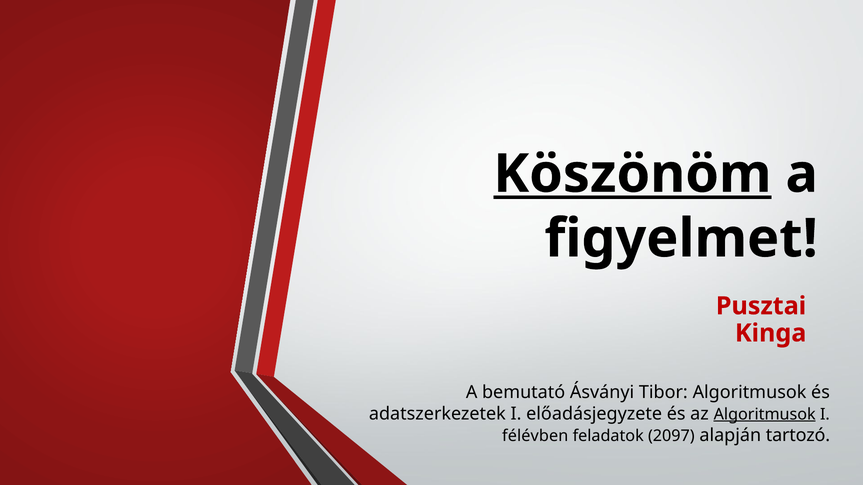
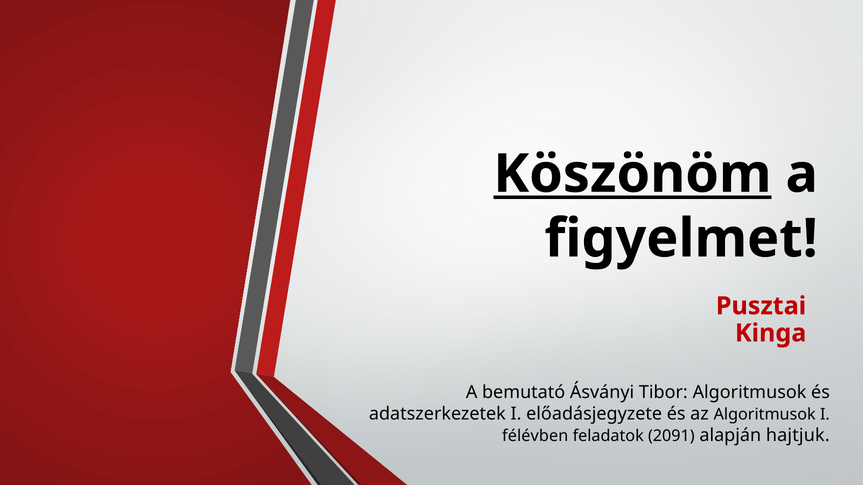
Algoritmusok underline: present -> none (765, 415)
2097: 2097 -> 2091 (671, 436)
tartozó: tartozó -> hajtjuk (798, 436)
